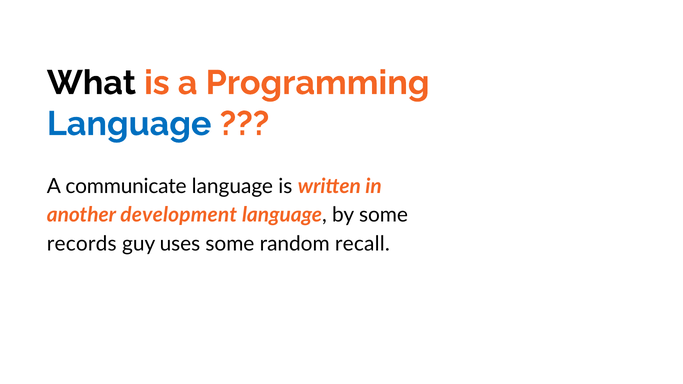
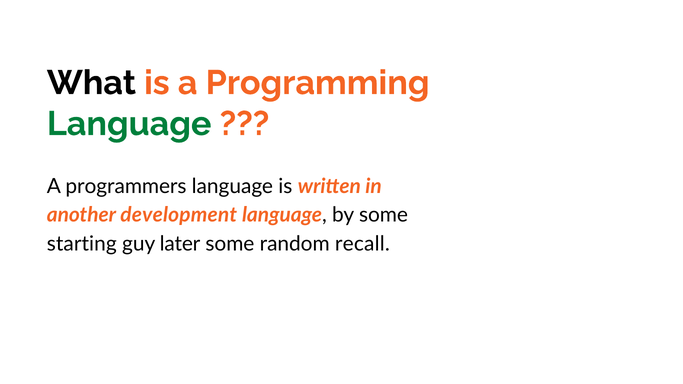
Language colour: blue -> green (129, 124)
communicate: communicate -> programmers (126, 186)
records: records -> starting (82, 244)
uses: uses -> later (180, 244)
